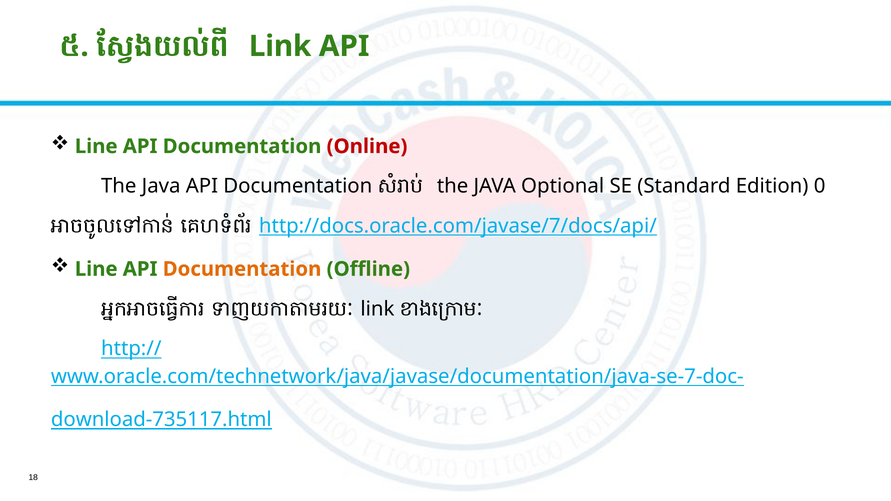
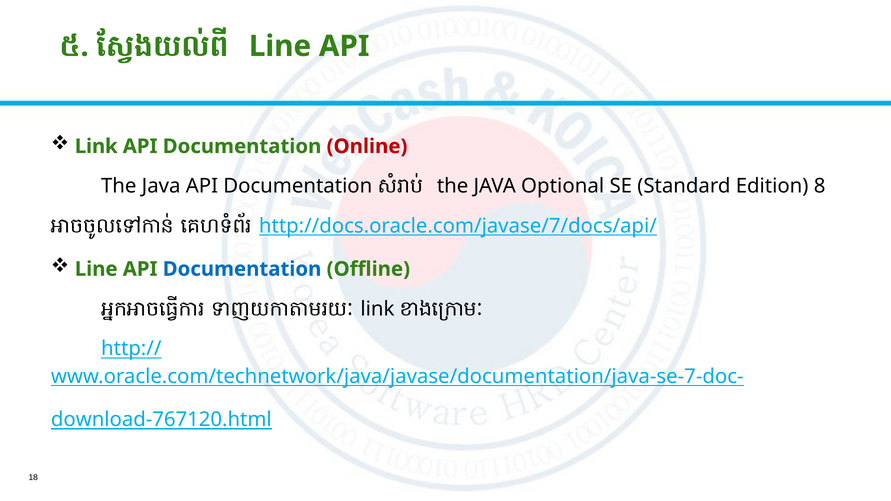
Link: Link -> Line (280, 46)
Line: Line -> Link (96, 146)
0: 0 -> 8 (820, 186)
Documentation colour: orange -> blue (242, 269)
download-735117.html: download-735117.html -> download-767120.html (161, 420)
